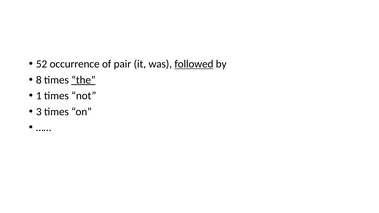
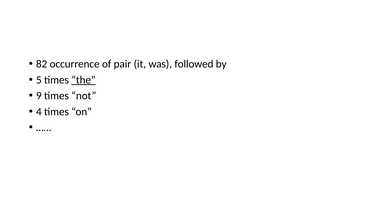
52: 52 -> 82 (42, 64)
followed underline: present -> none (194, 64)
8: 8 -> 5 (39, 80)
1: 1 -> 9 (39, 96)
3: 3 -> 4 (39, 112)
